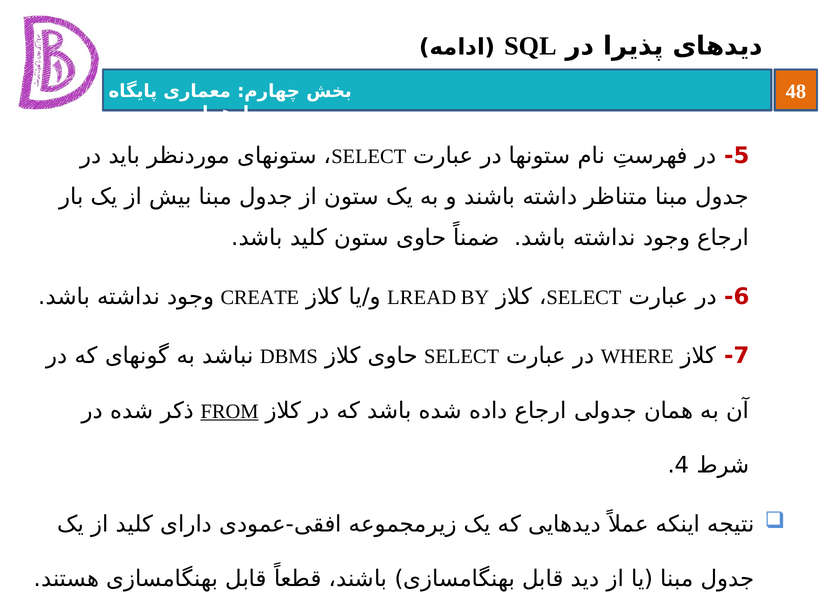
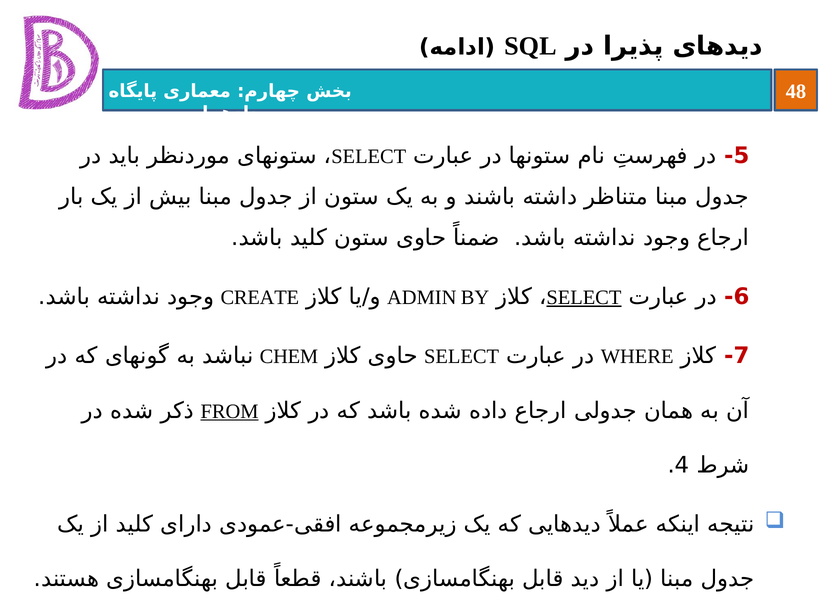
LREAD: LREAD -> ADMIN (422, 298)
SELECT underline: none -> present (584, 298)
DBMS: DBMS -> CHEM (289, 357)
